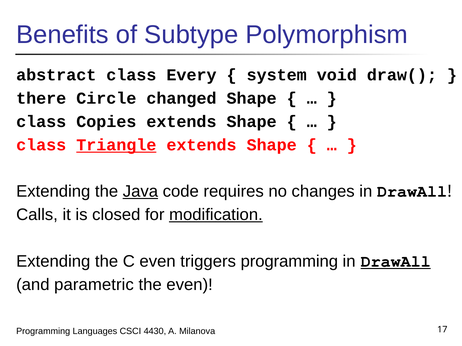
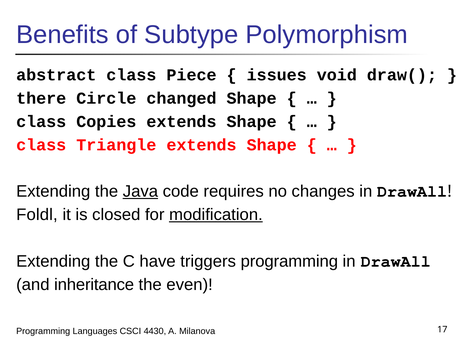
Every: Every -> Piece (192, 75)
system: system -> issues (277, 75)
Triangle underline: present -> none (116, 145)
Calls: Calls -> Foldl (37, 215)
C even: even -> have (158, 262)
DrawAll underline: present -> none (396, 262)
parametric: parametric -> inheritance (94, 285)
